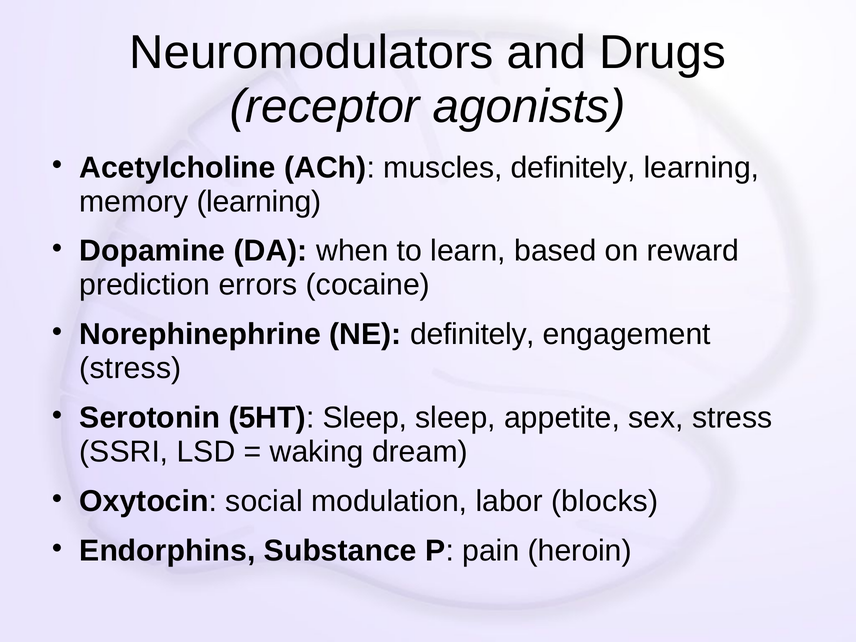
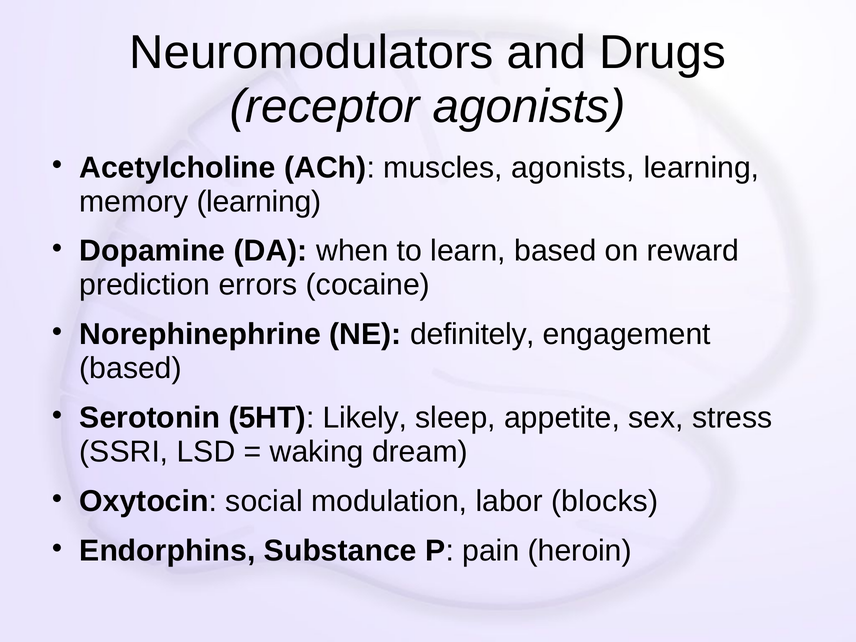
muscles definitely: definitely -> agonists (573, 168)
stress: stress -> based (131, 368)
5HT Sleep: Sleep -> Likely (365, 418)
